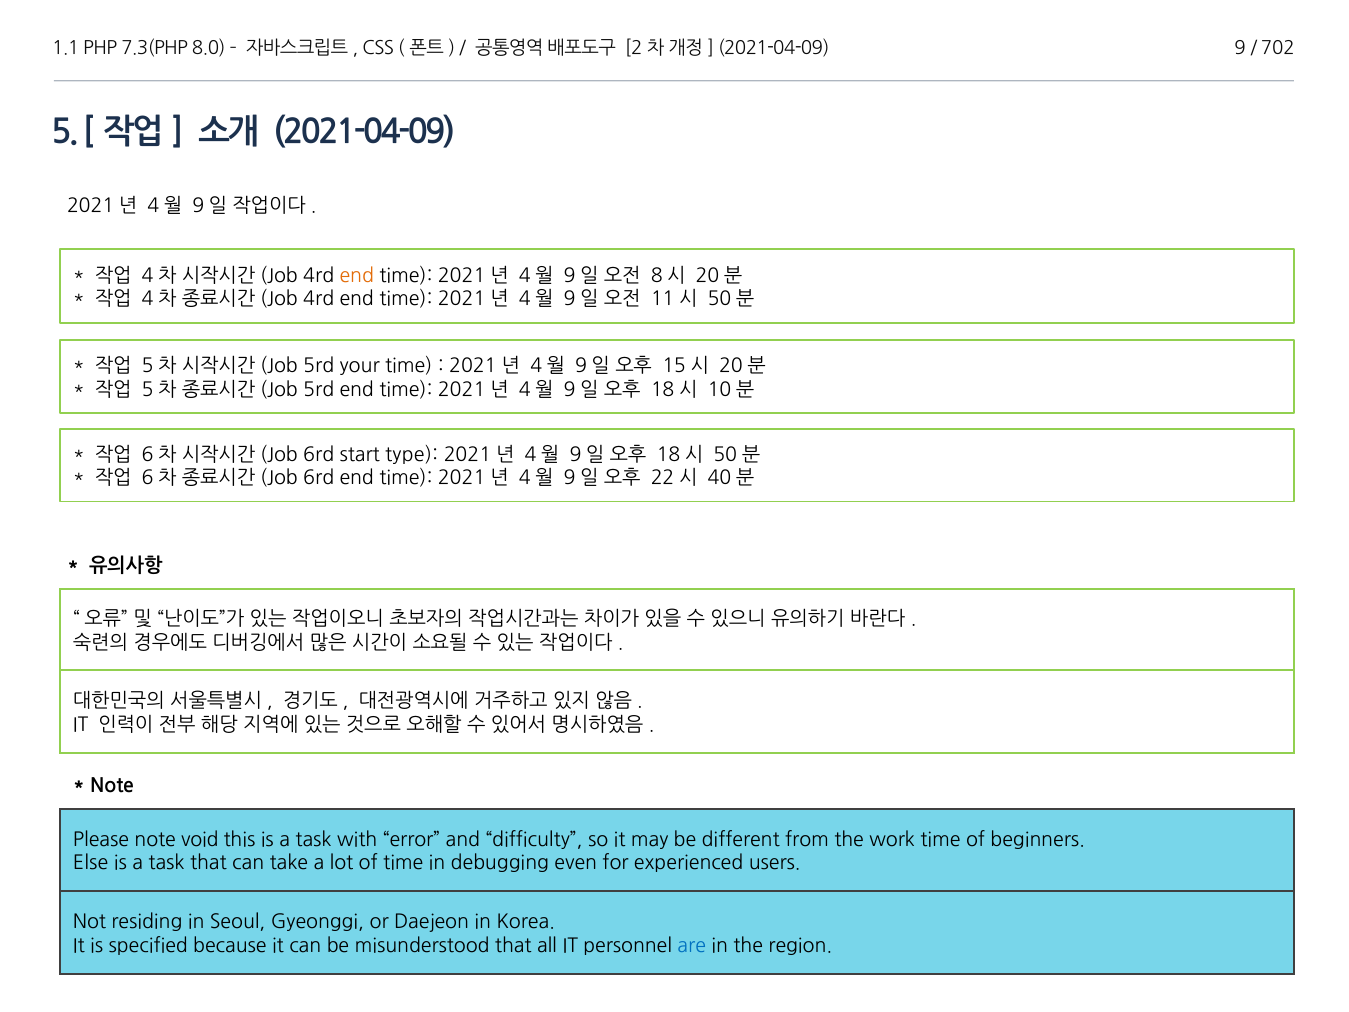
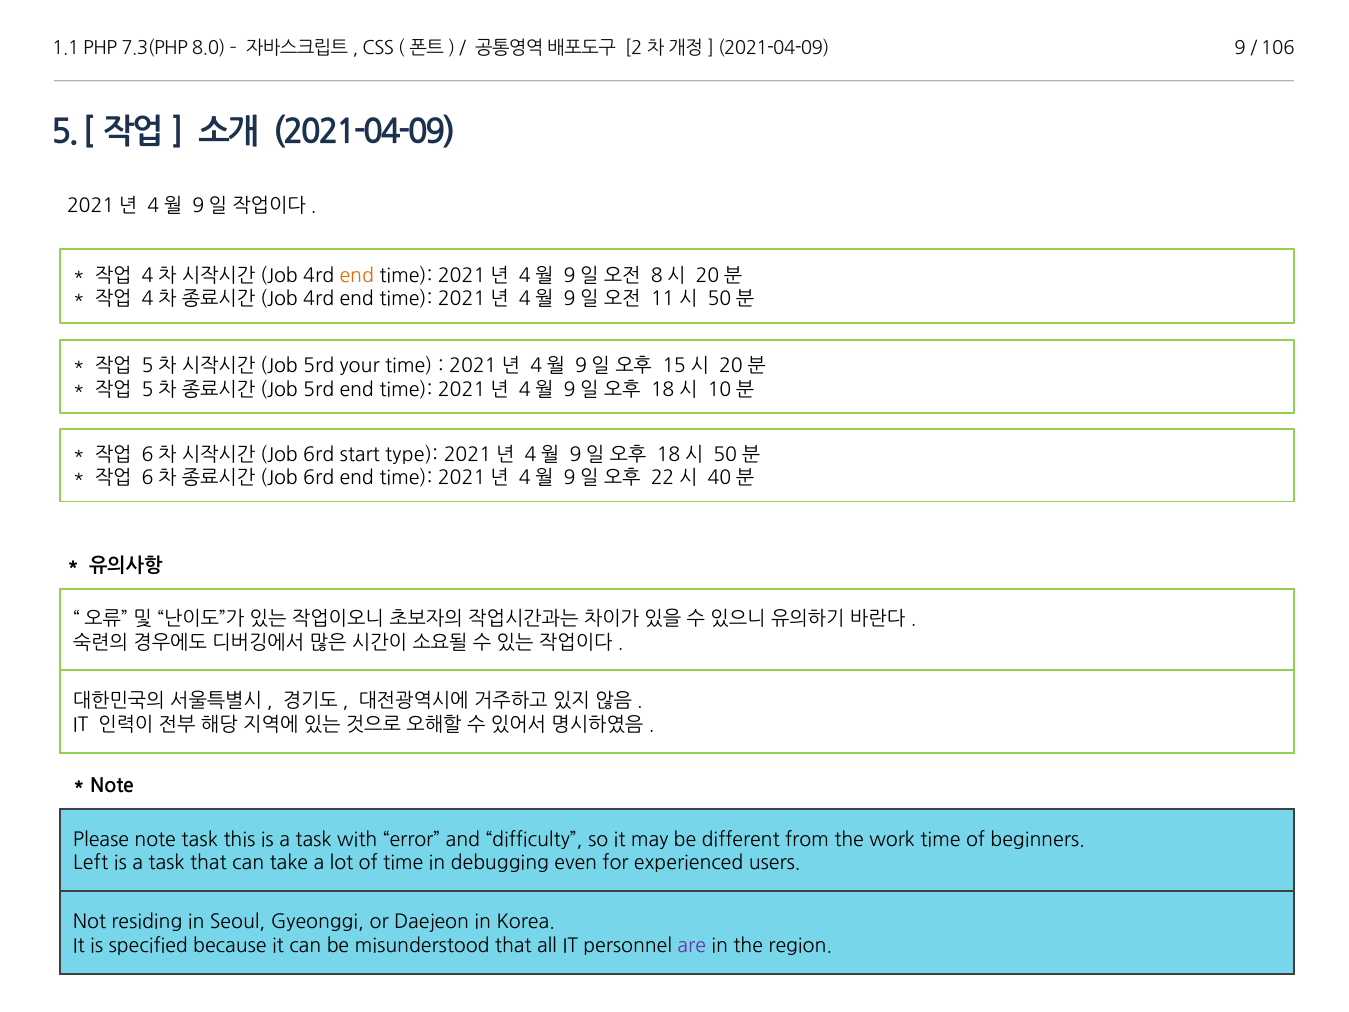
702: 702 -> 106 (1278, 48)
note void: void -> task (200, 840)
Else: Else -> Left (91, 863)
are colour: blue -> purple (692, 945)
